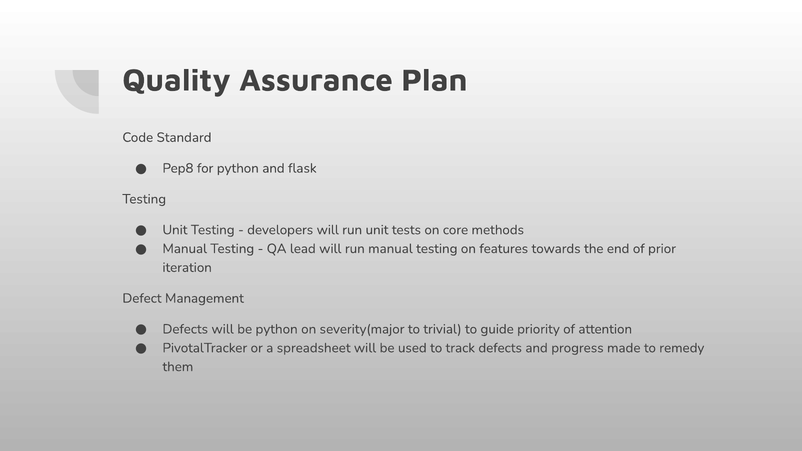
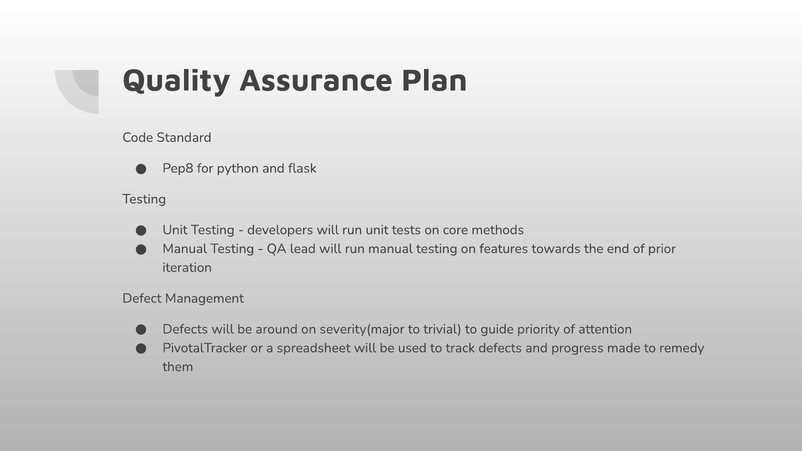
be python: python -> around (277, 329)
